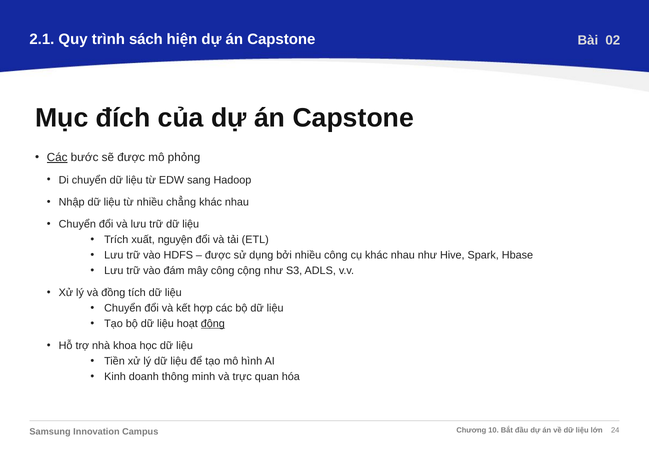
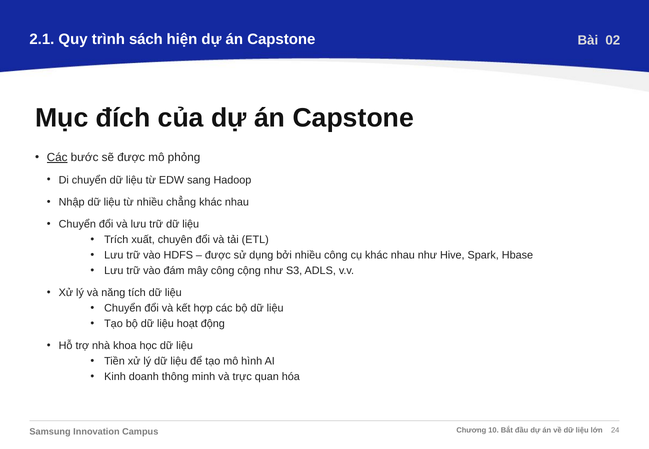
nguyện: nguyện -> chuyên (175, 240)
đồng: đồng -> năng (113, 293)
động underline: present -> none (213, 324)
